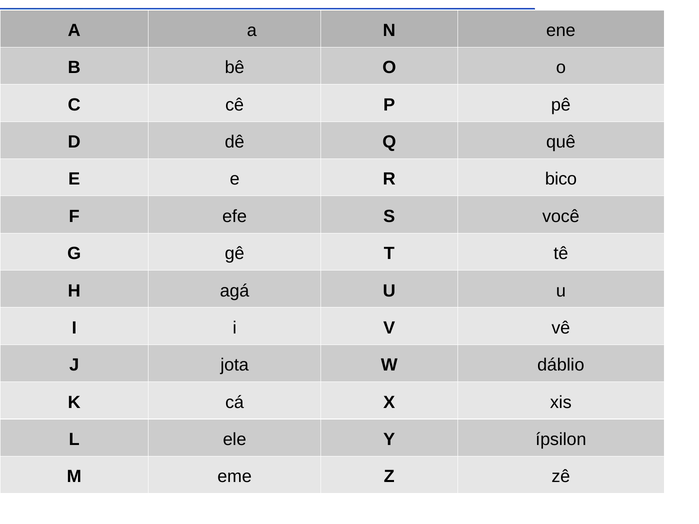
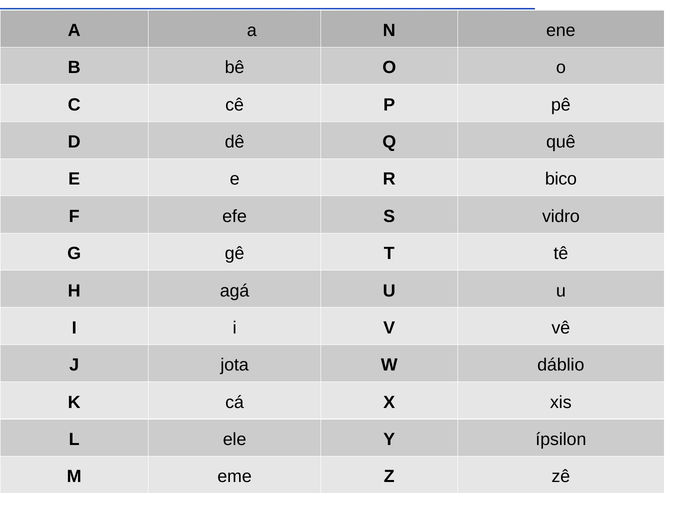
você: você -> vidro (561, 216)
